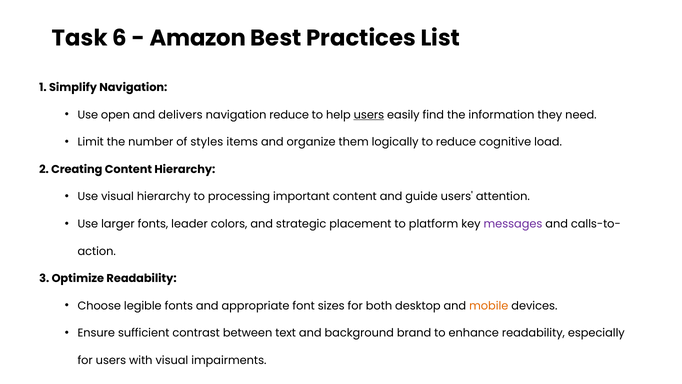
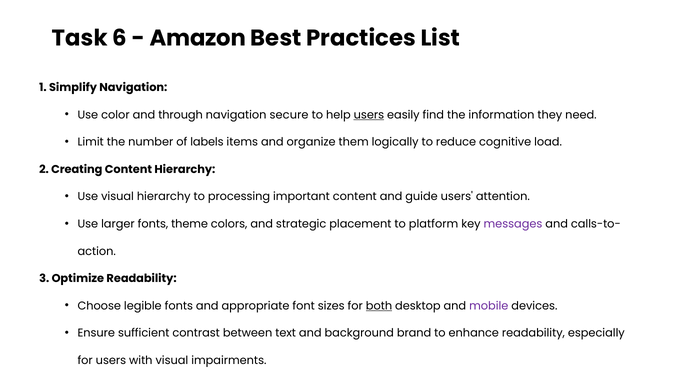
open: open -> color (115, 115)
delivers: delivers -> through (181, 115)
navigation reduce: reduce -> secure (289, 115)
styles: styles -> labels (207, 142)
leader: leader -> theme (190, 224)
both underline: none -> present (379, 306)
mobile colour: orange -> purple (489, 306)
